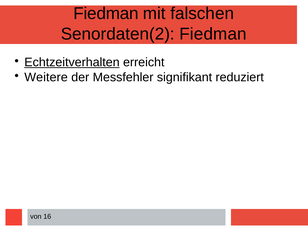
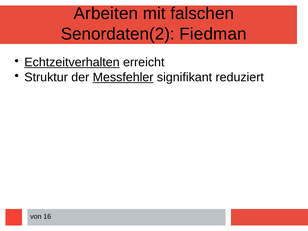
Fiedman: Fiedman -> Arbeiten (106, 14)
Weitere: Weitere -> Struktur (46, 77)
Messfehler underline: none -> present (123, 77)
